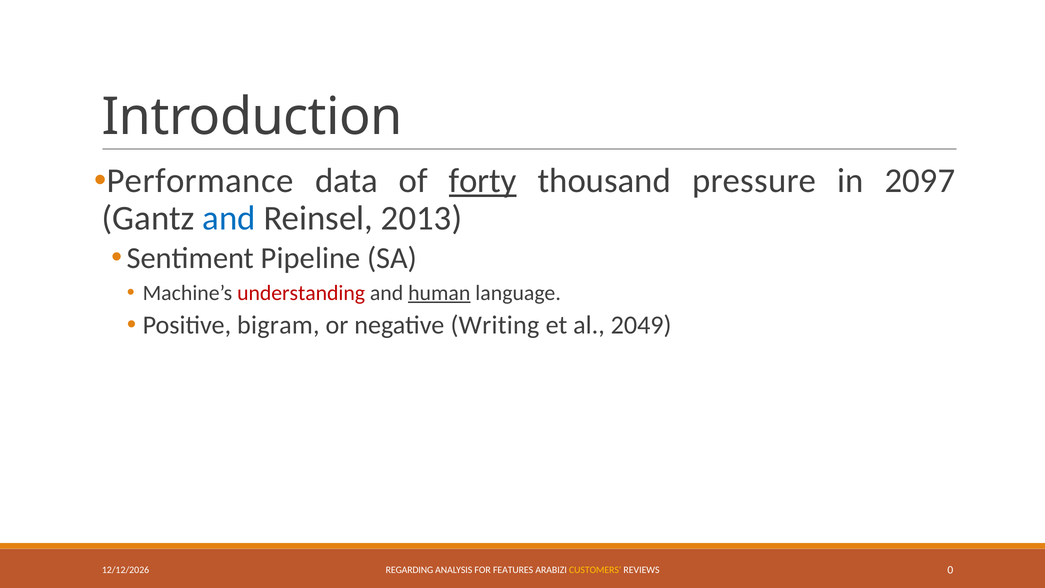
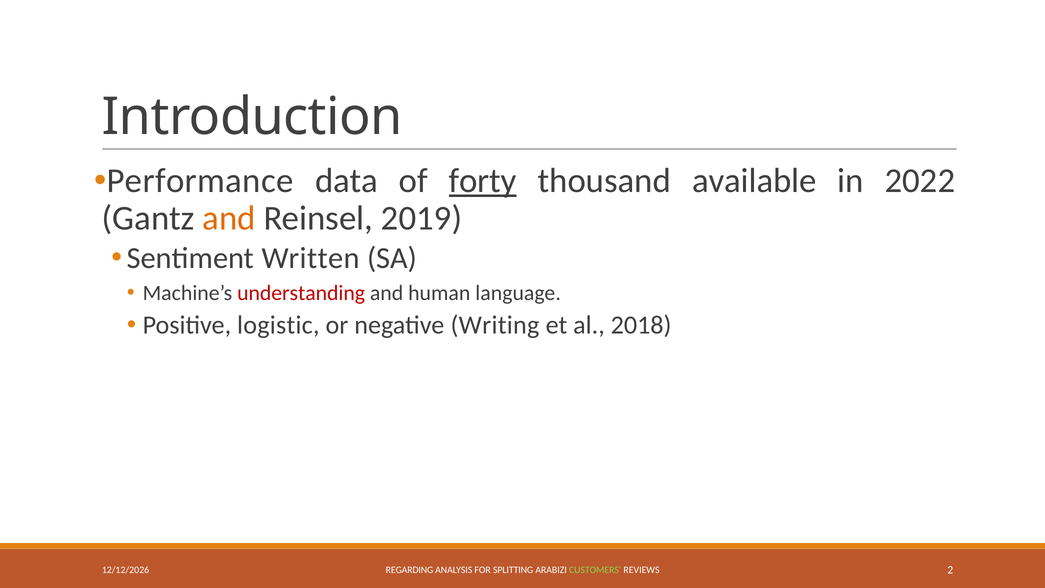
pressure: pressure -> available (754, 181)
2097: 2097 -> 2022 (920, 181)
and colour: blue -> orange (229, 218)
2013: 2013 -> 2019 (422, 218)
Pipeline: Pipeline -> Written (311, 258)
human underline: present -> none (439, 293)
bigram: bigram -> logistic (278, 325)
2049: 2049 -> 2018 (641, 325)
FEATURES: FEATURES -> SPLITTING (513, 570)
CUSTOMERS colour: yellow -> light green (595, 570)
0: 0 -> 2 (950, 570)
